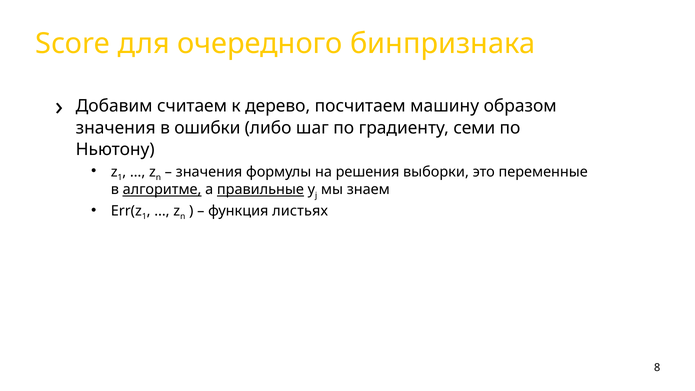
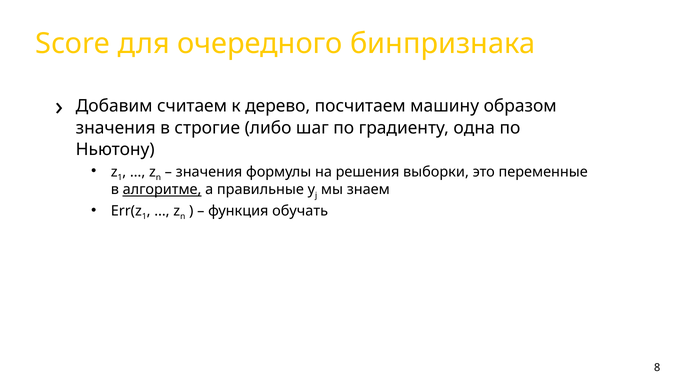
ошибки: ошибки -> строгие (207, 128)
семи: семи -> одна (474, 128)
правильные underline: present -> none (260, 190)
листьях: листьях -> обучать (300, 211)
